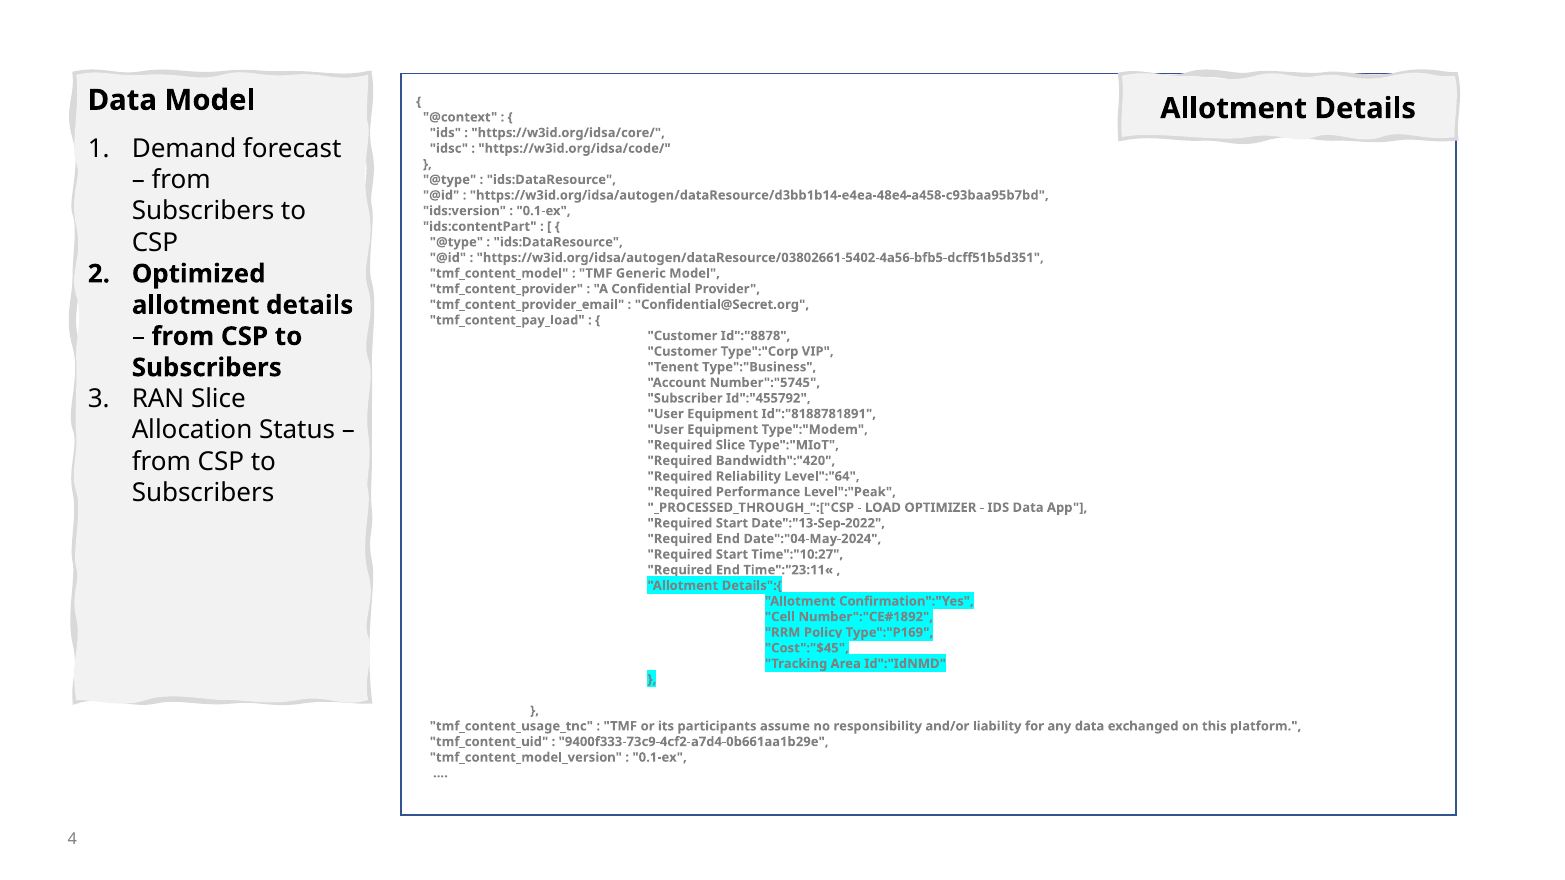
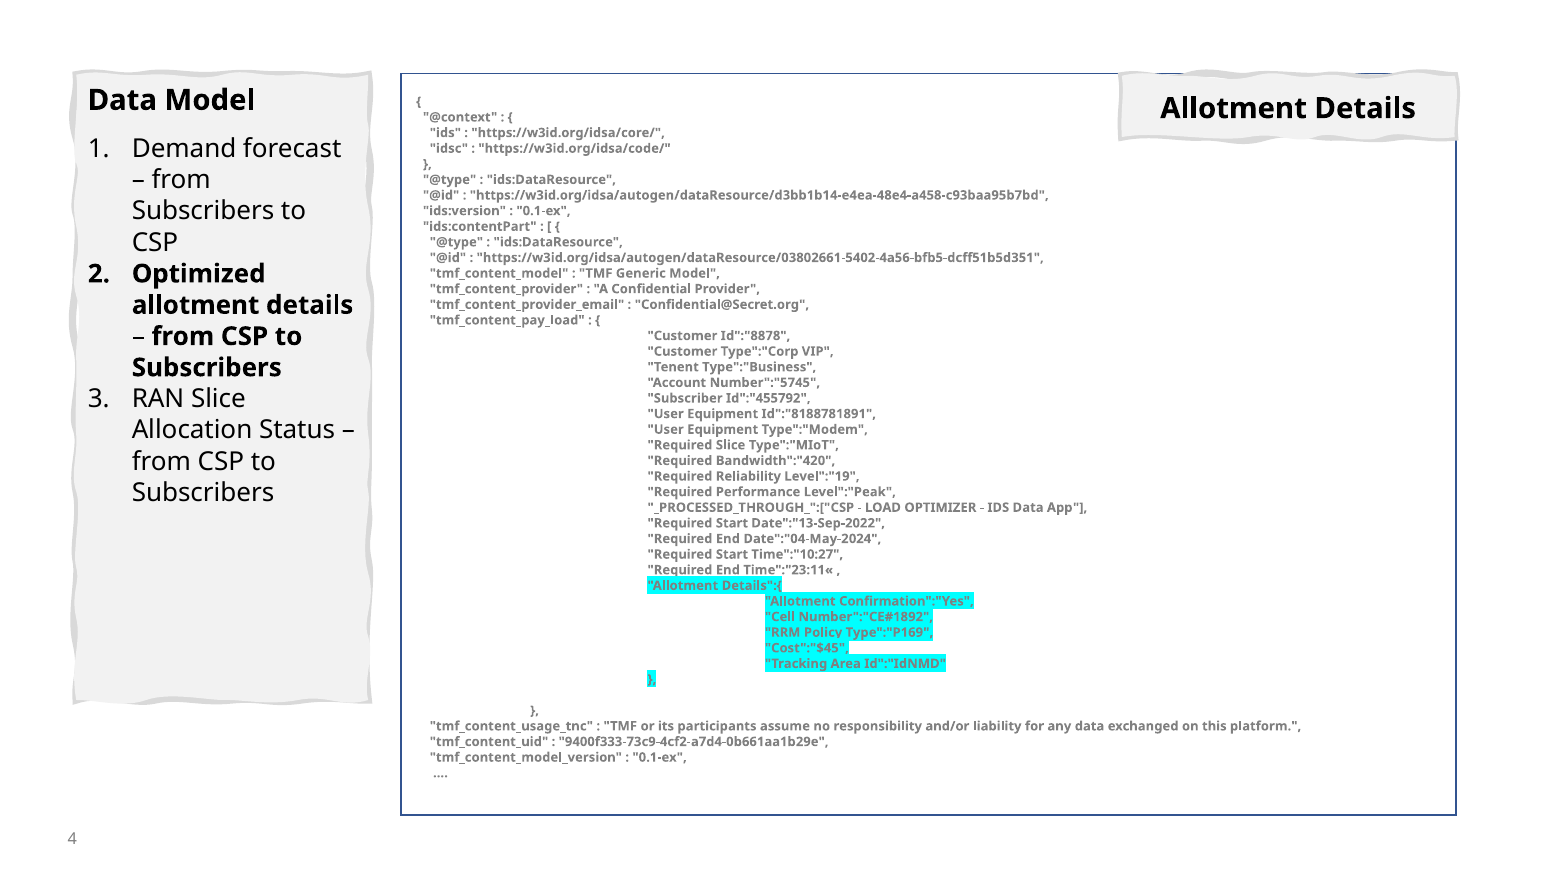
Level":"64: Level":"64 -> Level":"19 (822, 476)
